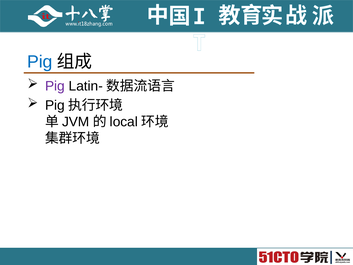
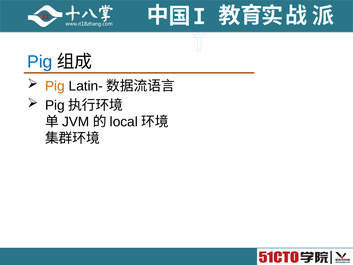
Pig colour: purple -> orange (55, 86)
